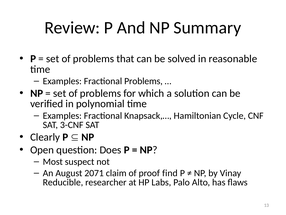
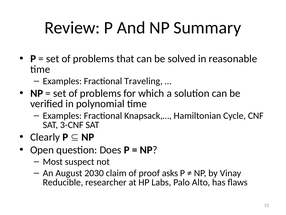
Fractional Problems: Problems -> Traveling (143, 81)
2071: 2071 -> 2030 (94, 173)
find: find -> asks (170, 173)
